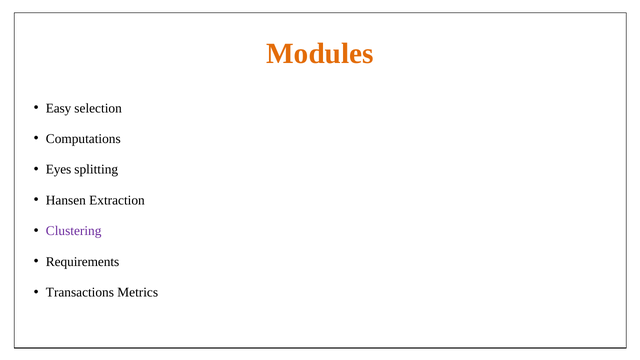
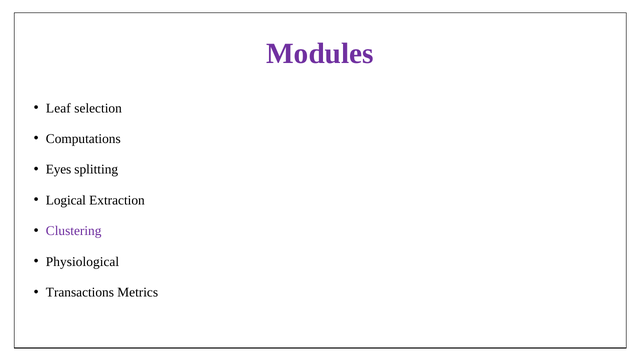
Modules colour: orange -> purple (320, 54)
Easy: Easy -> Leaf (58, 108)
Hansen: Hansen -> Logical (66, 200)
Requirements: Requirements -> Physiological (83, 262)
